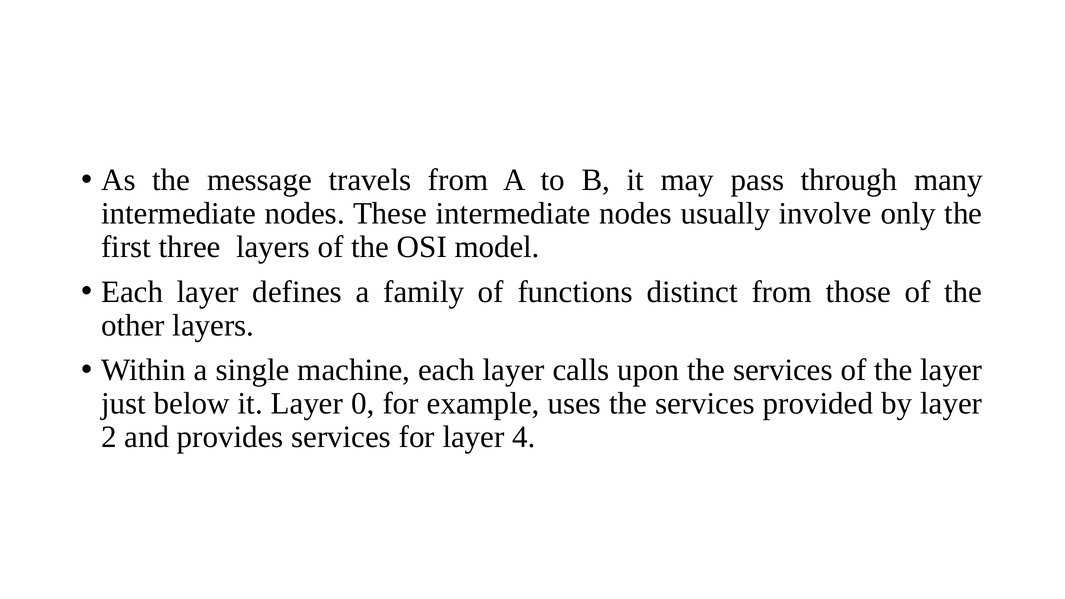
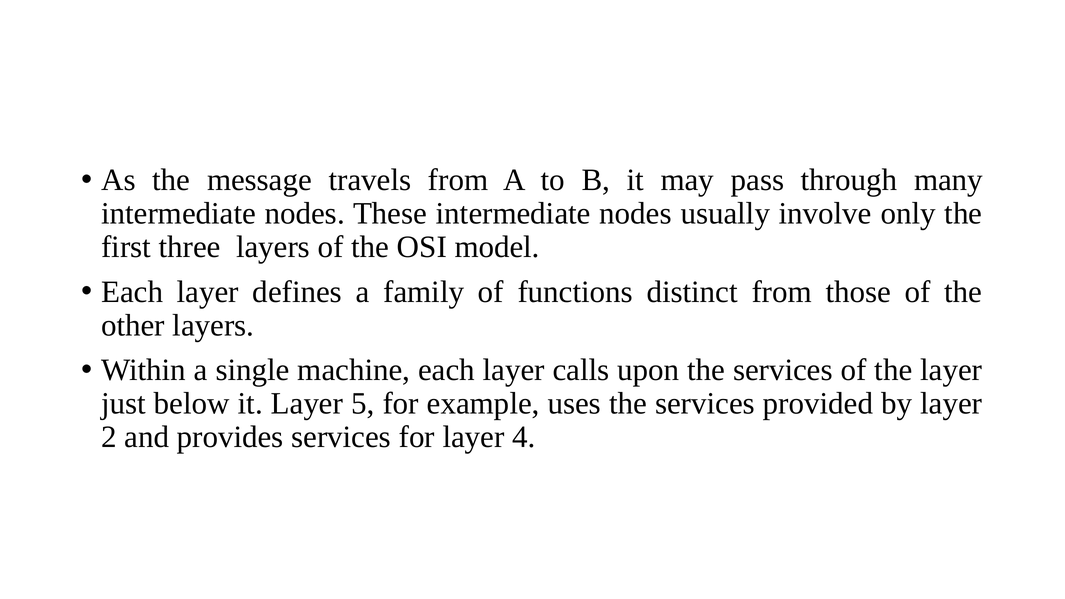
0: 0 -> 5 (363, 404)
